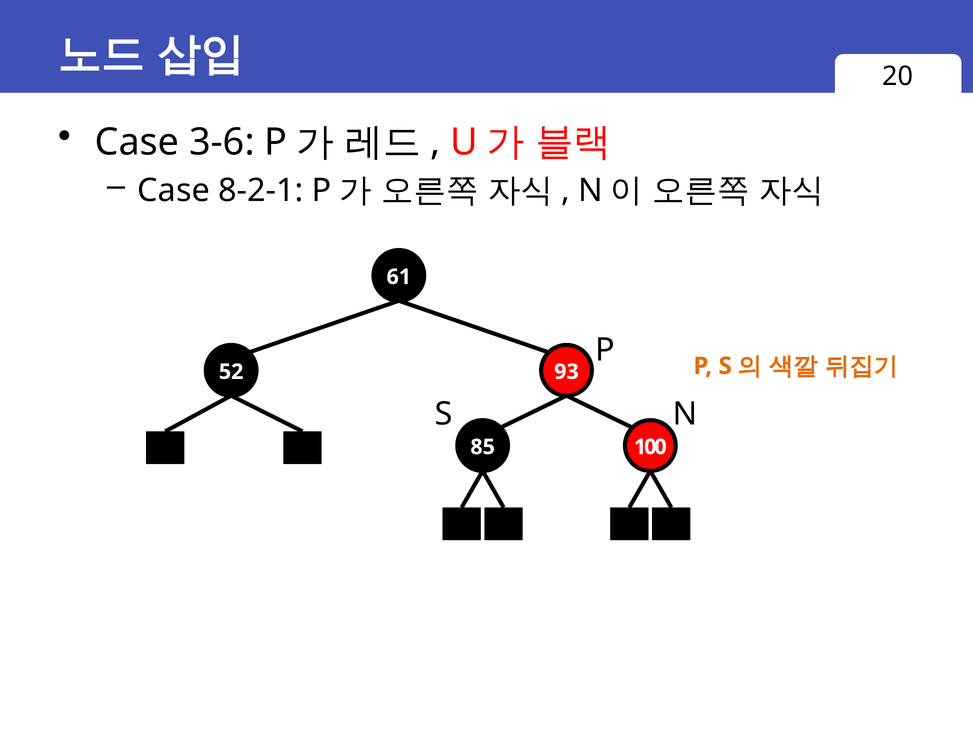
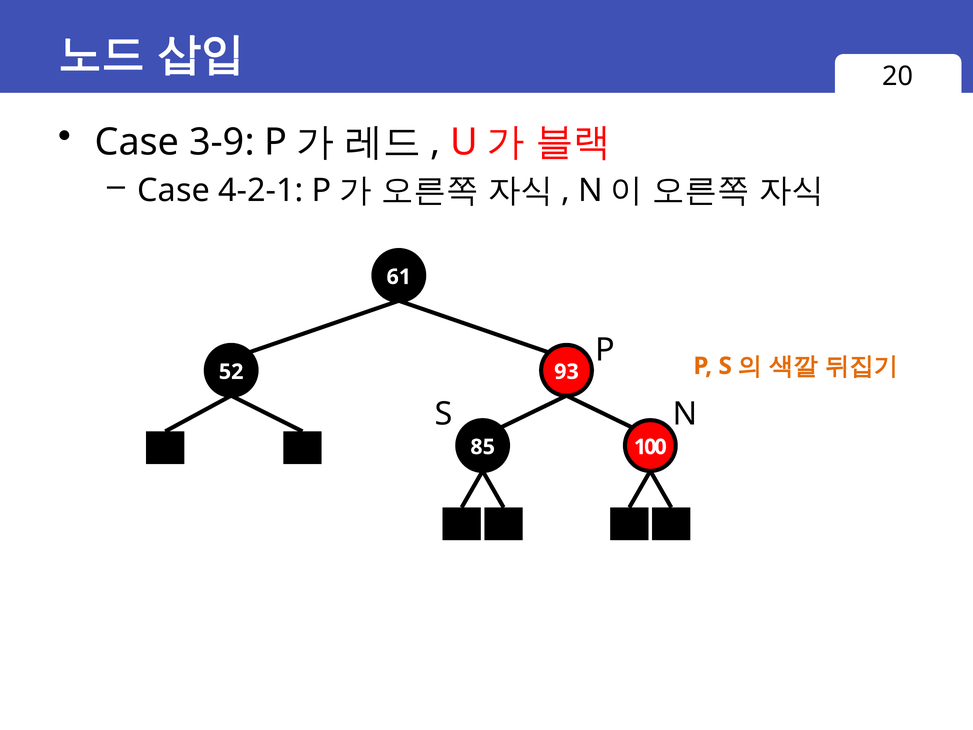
3-6: 3-6 -> 3-9 (222, 142)
8-2-1: 8-2-1 -> 4-2-1 (261, 191)
